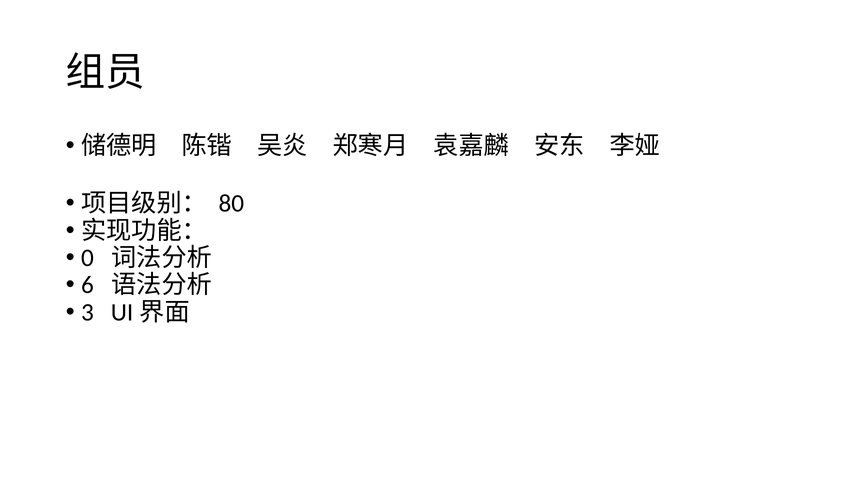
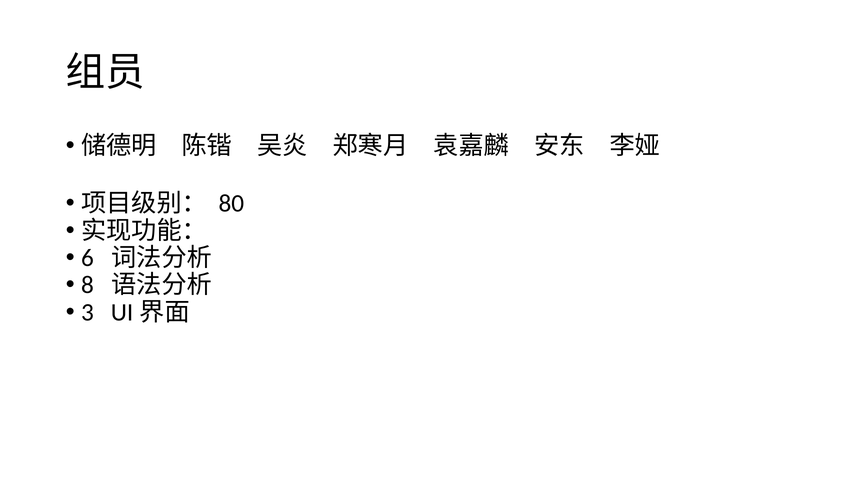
0: 0 -> 6 (87, 258)
6: 6 -> 8 (87, 285)
